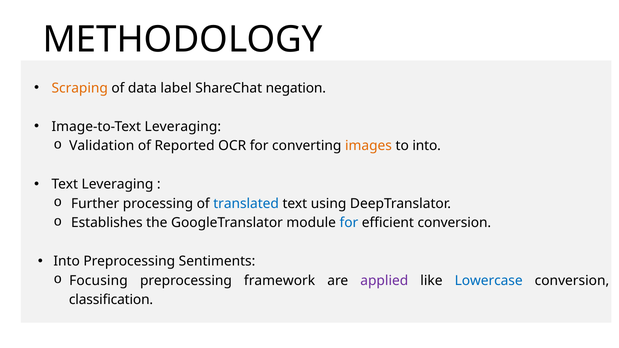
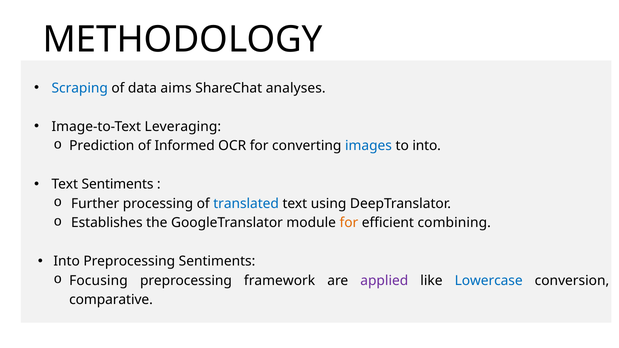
Scraping colour: orange -> blue (80, 88)
label: label -> aims (176, 88)
negation: negation -> analyses (296, 88)
Validation: Validation -> Prediction (102, 146)
Reported: Reported -> Informed (185, 146)
images colour: orange -> blue (368, 146)
Text Leveraging: Leveraging -> Sentiments (118, 184)
for colour: blue -> orange (349, 223)
efficient conversion: conversion -> combining (454, 223)
classification: classification -> comparative (111, 300)
